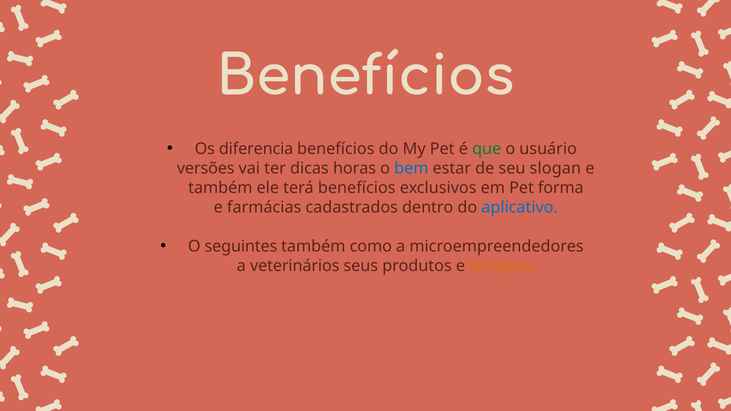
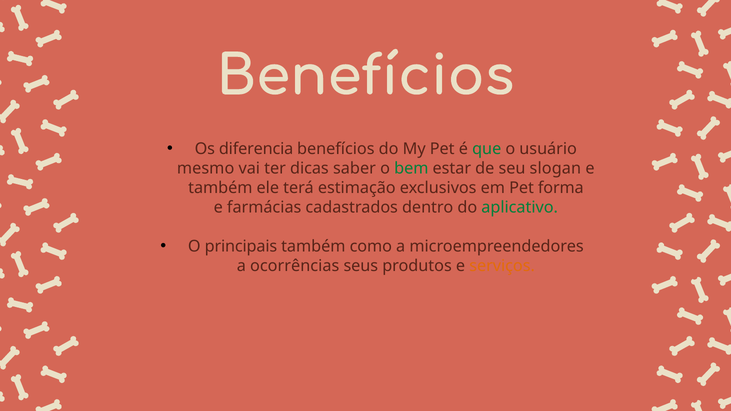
versões: versões -> mesmo (206, 168)
horas: horas -> saber (354, 168)
bem colour: blue -> green (411, 168)
terá benefícios: benefícios -> estimação (357, 188)
aplicativo colour: blue -> green (520, 207)
seguintes: seguintes -> principais (241, 246)
veterinários: veterinários -> ocorrências (295, 266)
